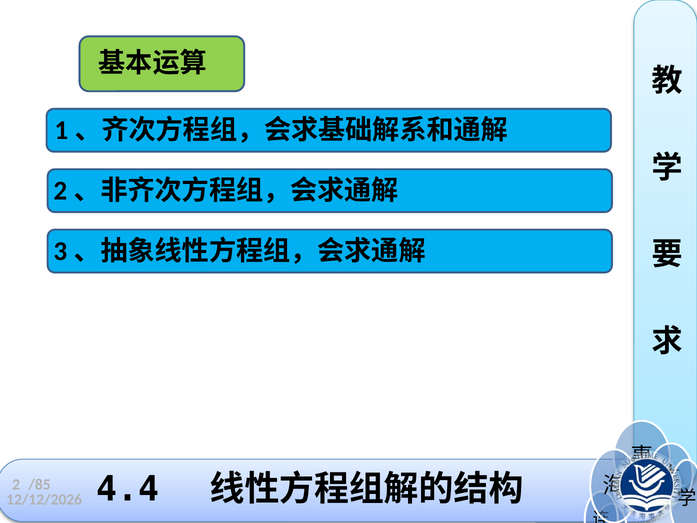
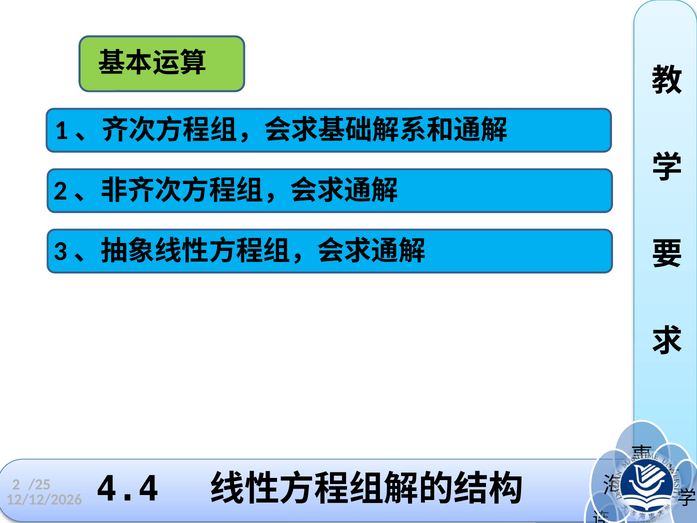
/85: /85 -> /25 (39, 484)
